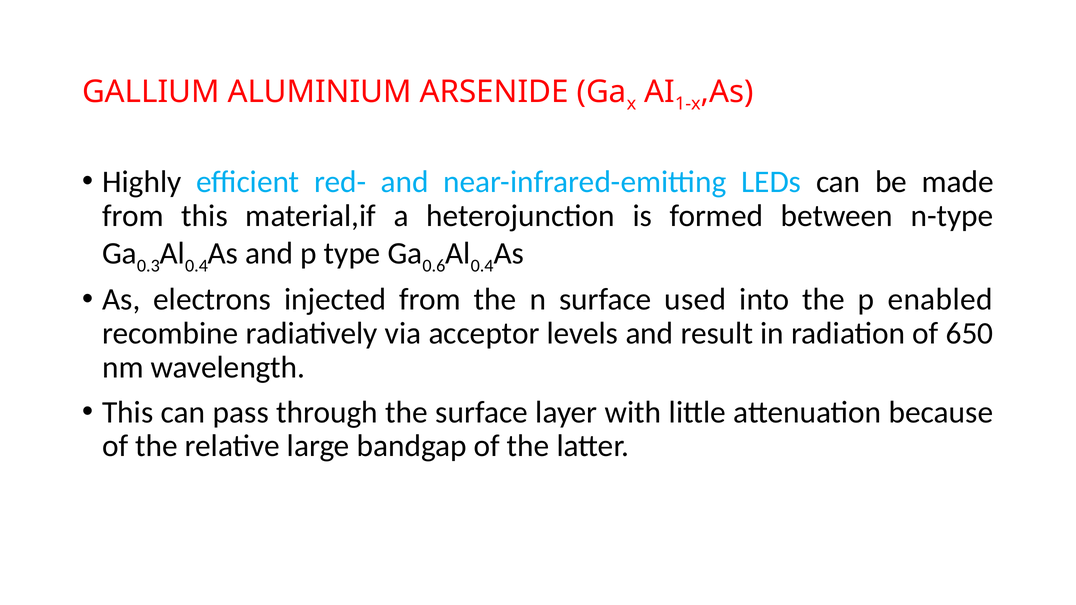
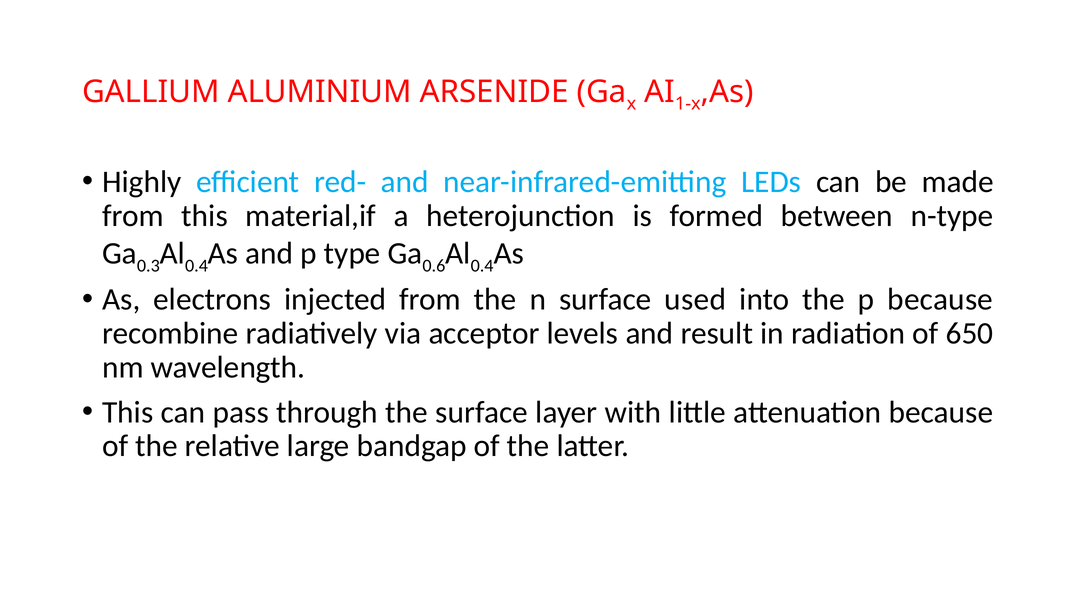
p enabled: enabled -> because (940, 300)
